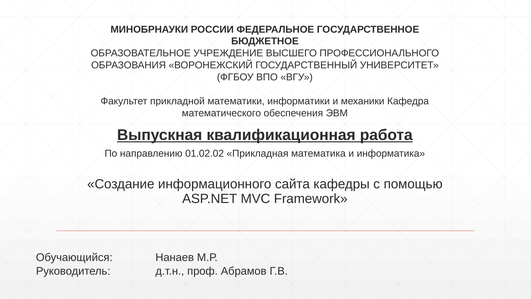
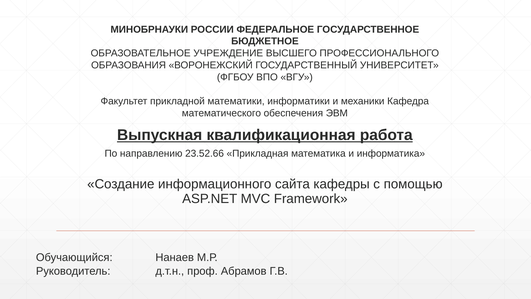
01.02.02: 01.02.02 -> 23.52.66 (205, 153)
